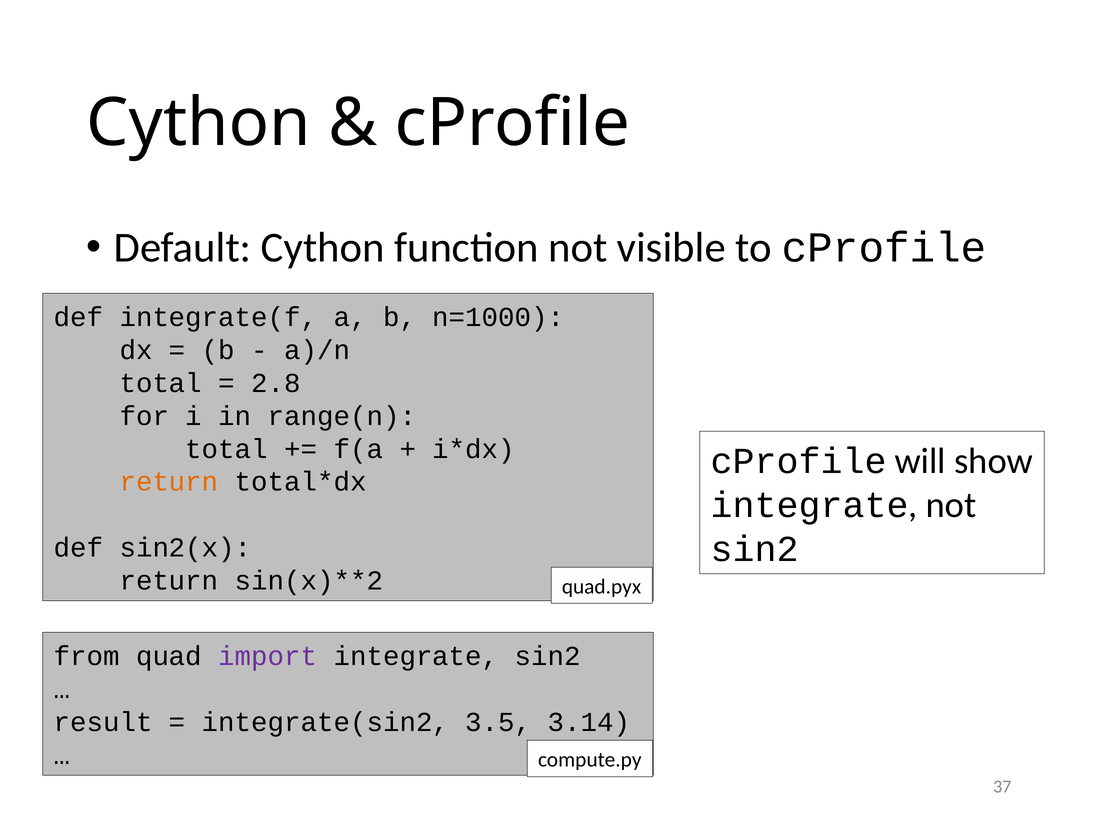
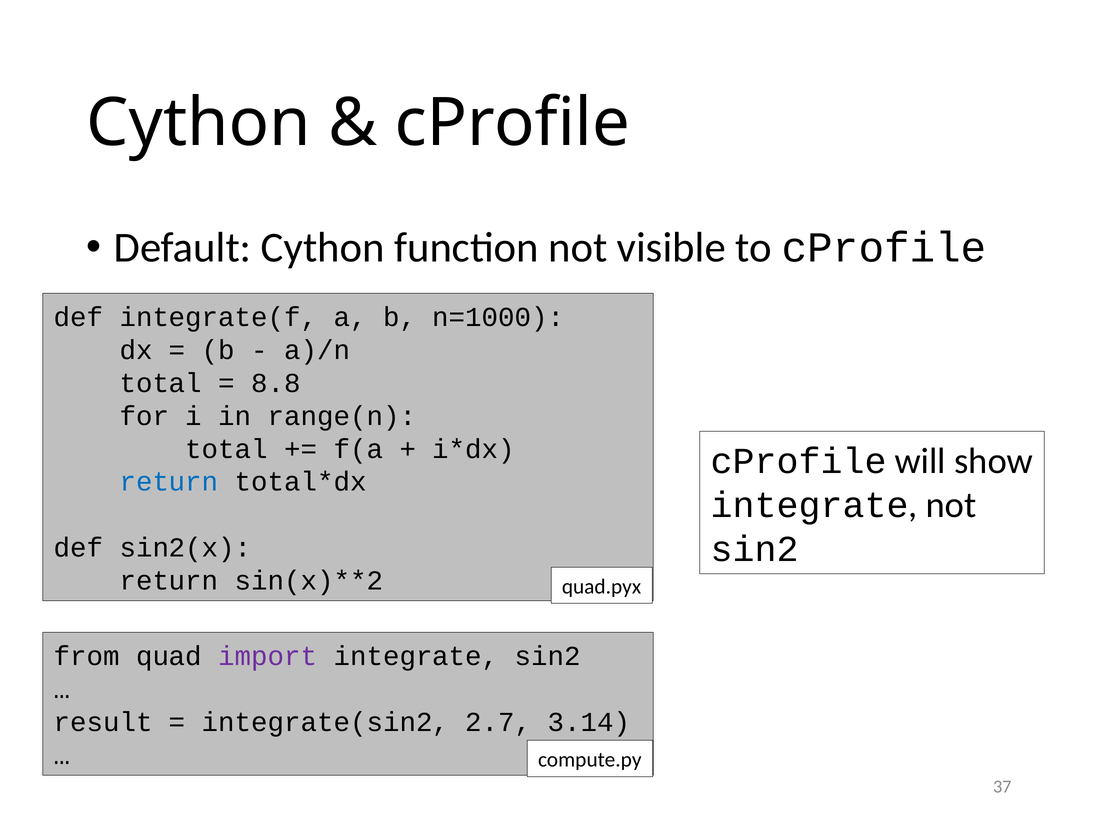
2.8: 2.8 -> 8.8 (276, 383)
return colour: orange -> blue (169, 482)
3.5: 3.5 -> 2.7 (498, 722)
